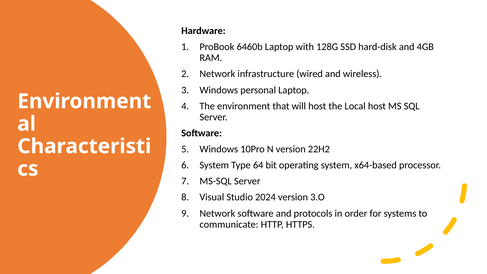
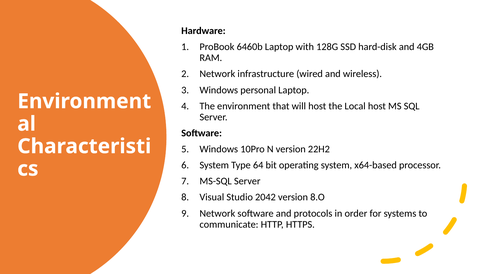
2024: 2024 -> 2042 (265, 197)
3.O: 3.O -> 8.O (317, 197)
